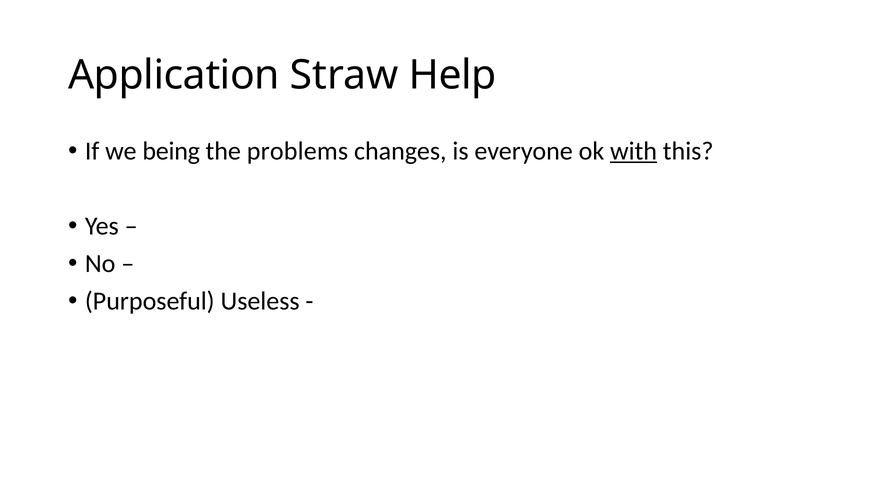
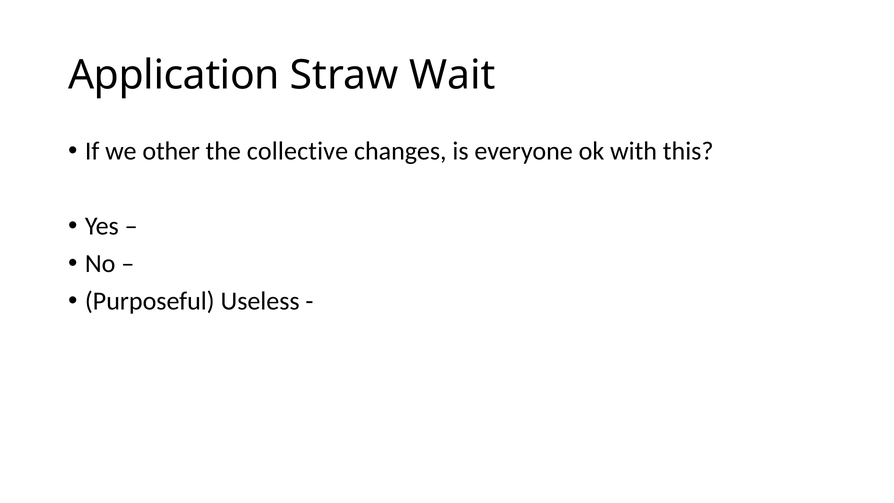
Help: Help -> Wait (452, 75)
being: being -> other (171, 151)
problems: problems -> collective (297, 151)
with underline: present -> none (634, 151)
